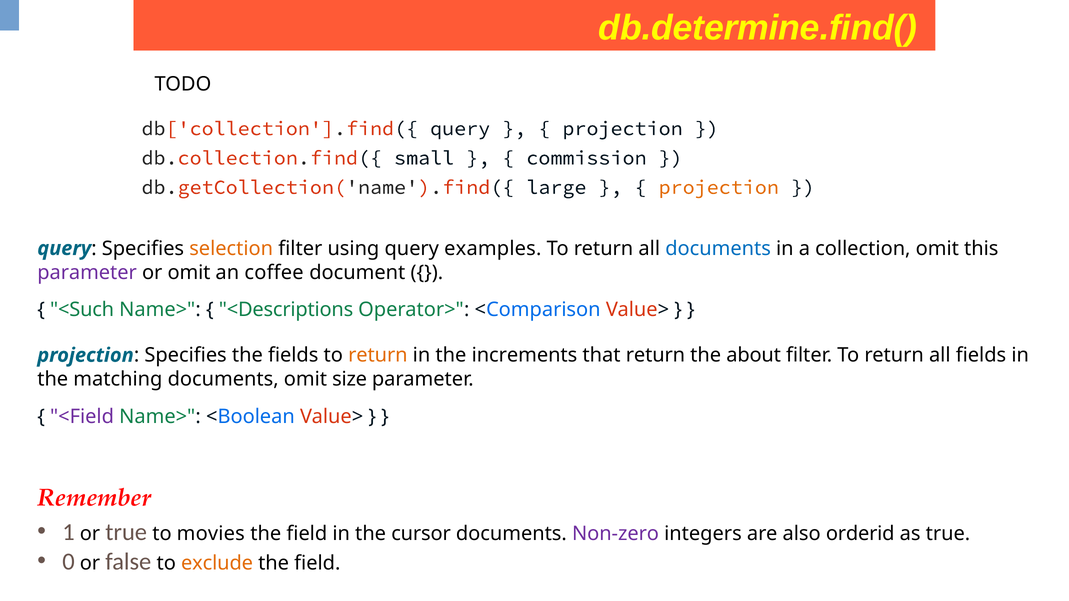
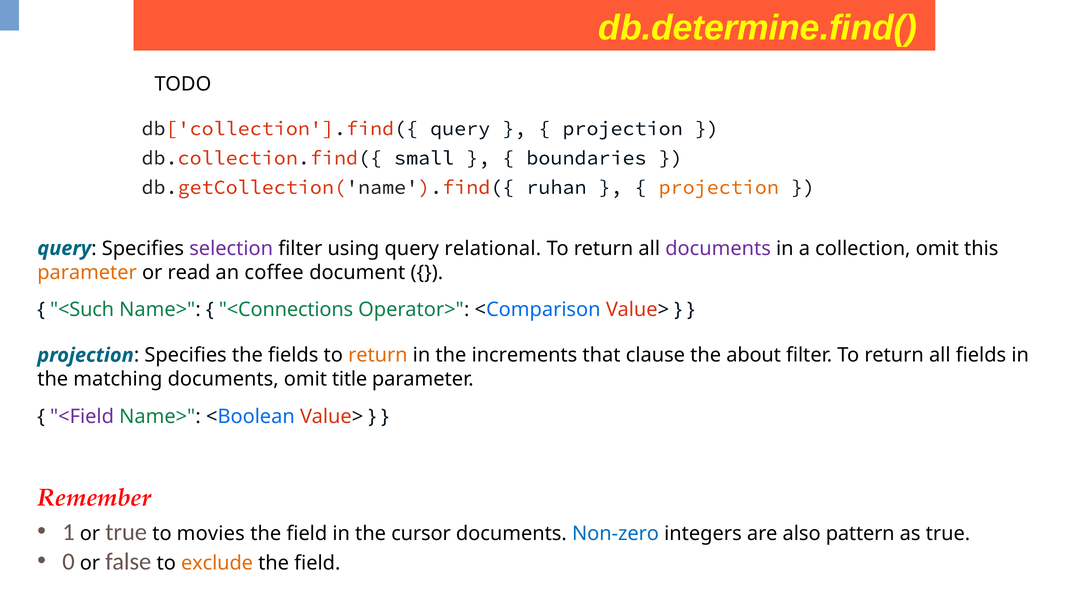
commission: commission -> boundaries (586, 158)
large: large -> ruhan (556, 187)
selection colour: orange -> purple (231, 249)
examples: examples -> relational (493, 249)
documents colour: blue -> purple (718, 249)
parameter colour: purple -> orange (87, 273)
or omit: omit -> read (189, 273)
<Descriptions: <Descriptions -> <Connections (286, 310)
that return: return -> clause (655, 355)
size: size -> title (350, 379)
Non-zero colour: purple -> blue (616, 534)
orderid: orderid -> pattern (860, 534)
